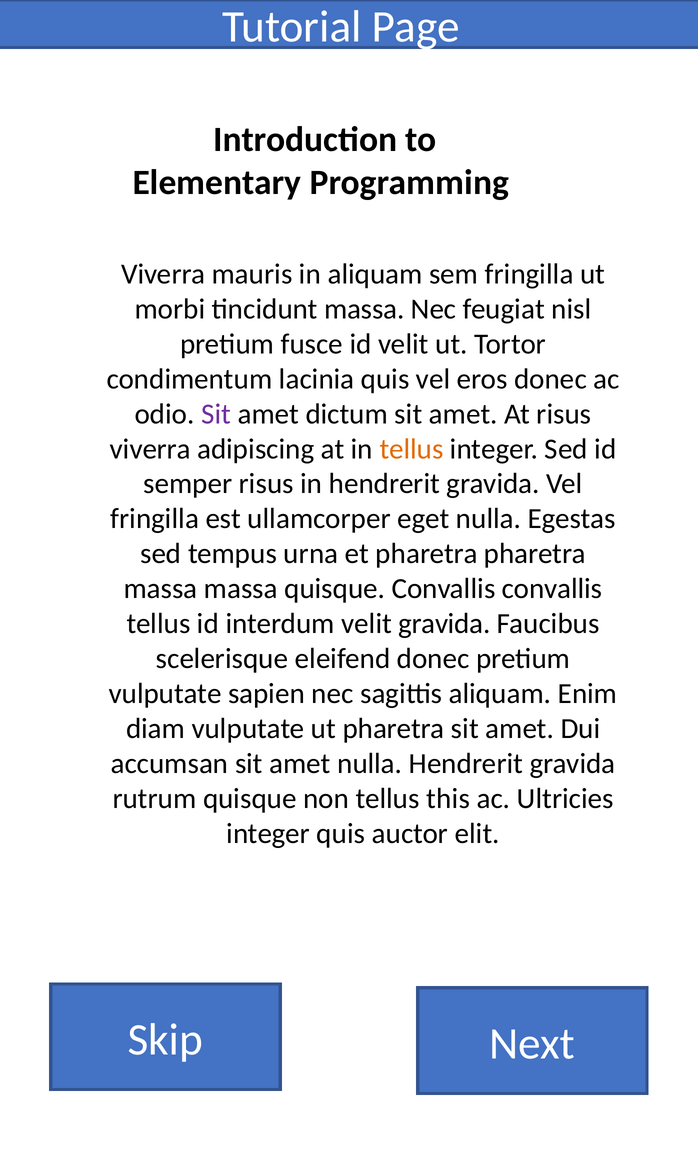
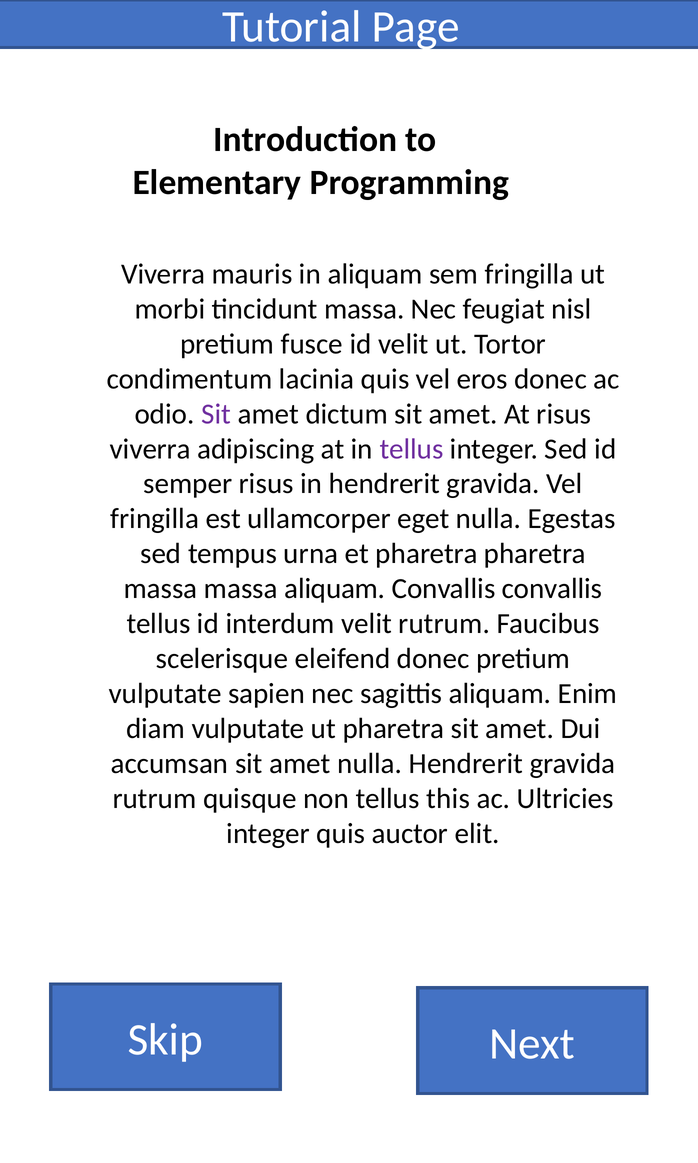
tellus colour: orange -> purple (411, 449)
massa quisque: quisque -> aliquam (335, 589)
velit gravida: gravida -> rutrum (444, 624)
